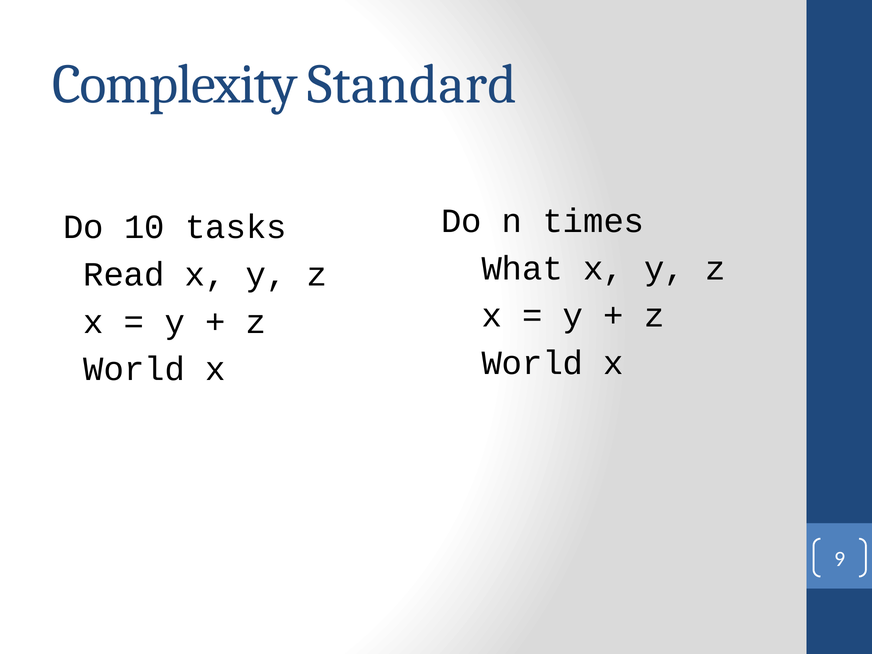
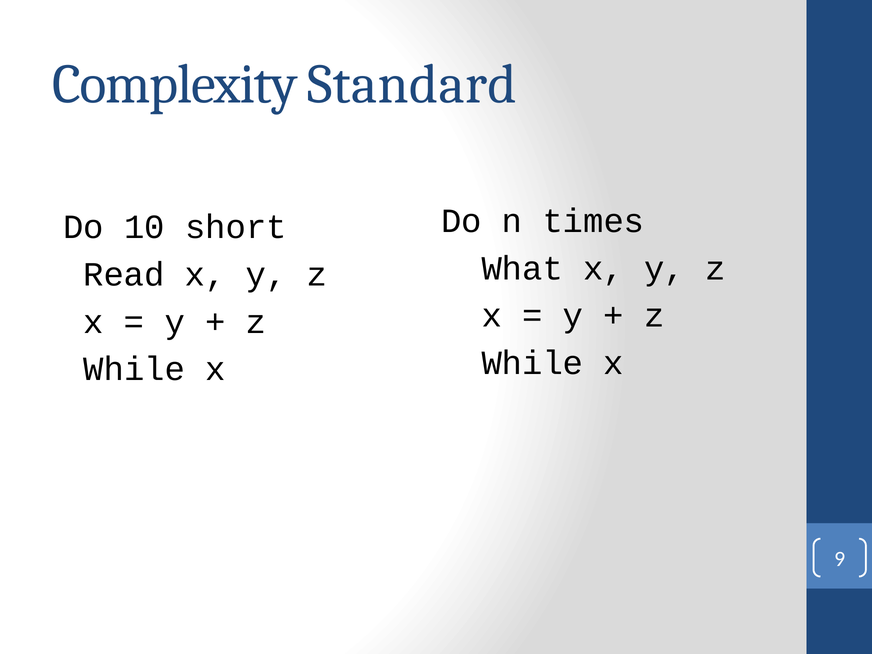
tasks: tasks -> short (236, 227)
World: World -> While (532, 363)
World: World -> While (134, 369)
